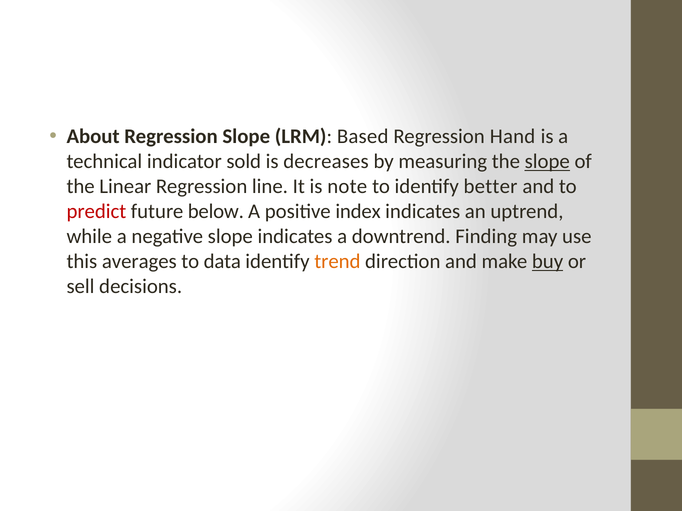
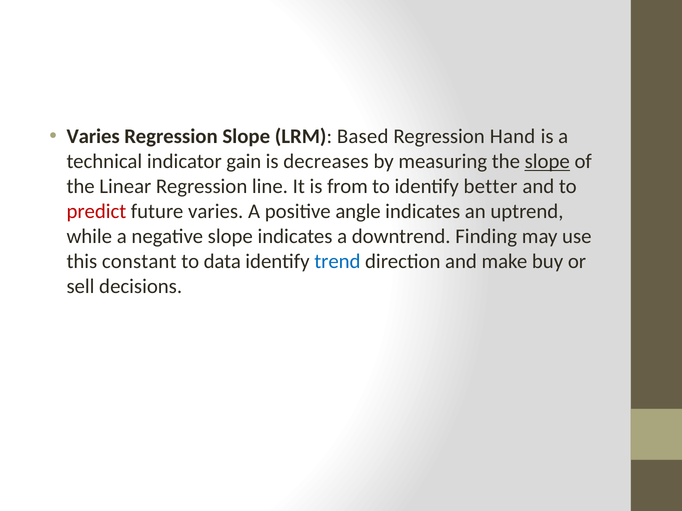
About: About -> Varies (93, 137)
sold: sold -> gain (244, 162)
note: note -> from (347, 187)
future below: below -> varies (216, 212)
index: index -> angle (358, 212)
averages: averages -> constant (139, 262)
trend colour: orange -> blue (337, 262)
buy underline: present -> none (548, 262)
